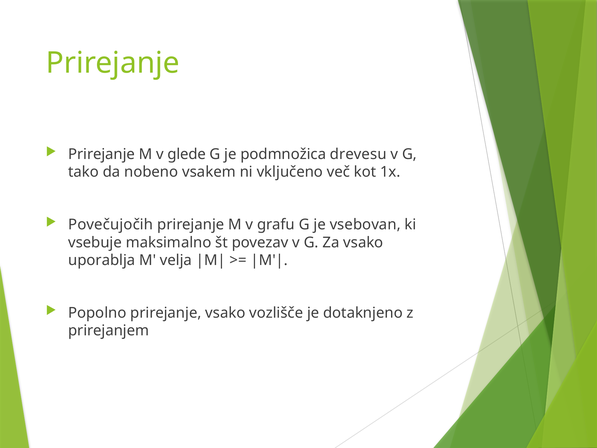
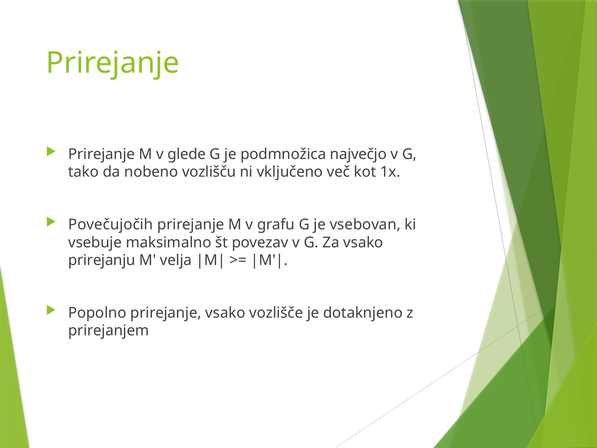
drevesu: drevesu -> največjo (358, 154)
vsakem: vsakem -> vozlišču (209, 172)
uporablja: uporablja -> prirejanju (102, 260)
